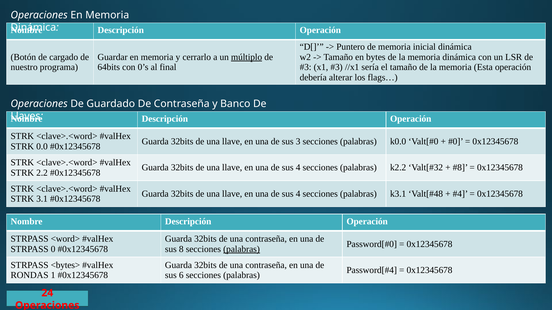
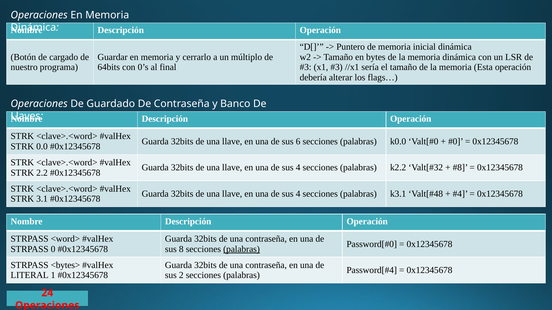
múltiplo underline: present -> none (247, 57)
3: 3 -> 6 (298, 142)
RONDAS: RONDAS -> LITERAL (30, 276)
6: 6 -> 2 (181, 276)
